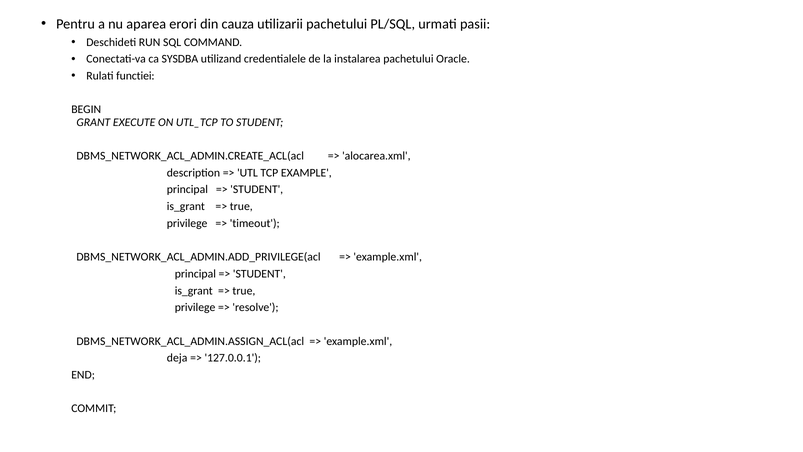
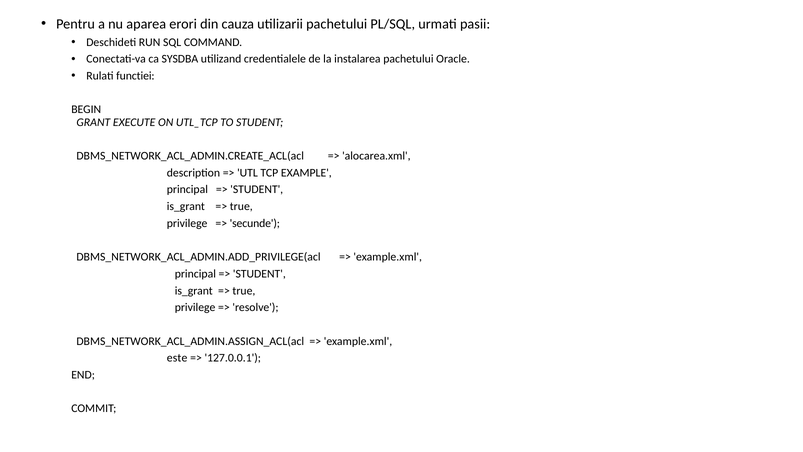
timeout: timeout -> secunde (255, 223)
deja: deja -> este (177, 358)
